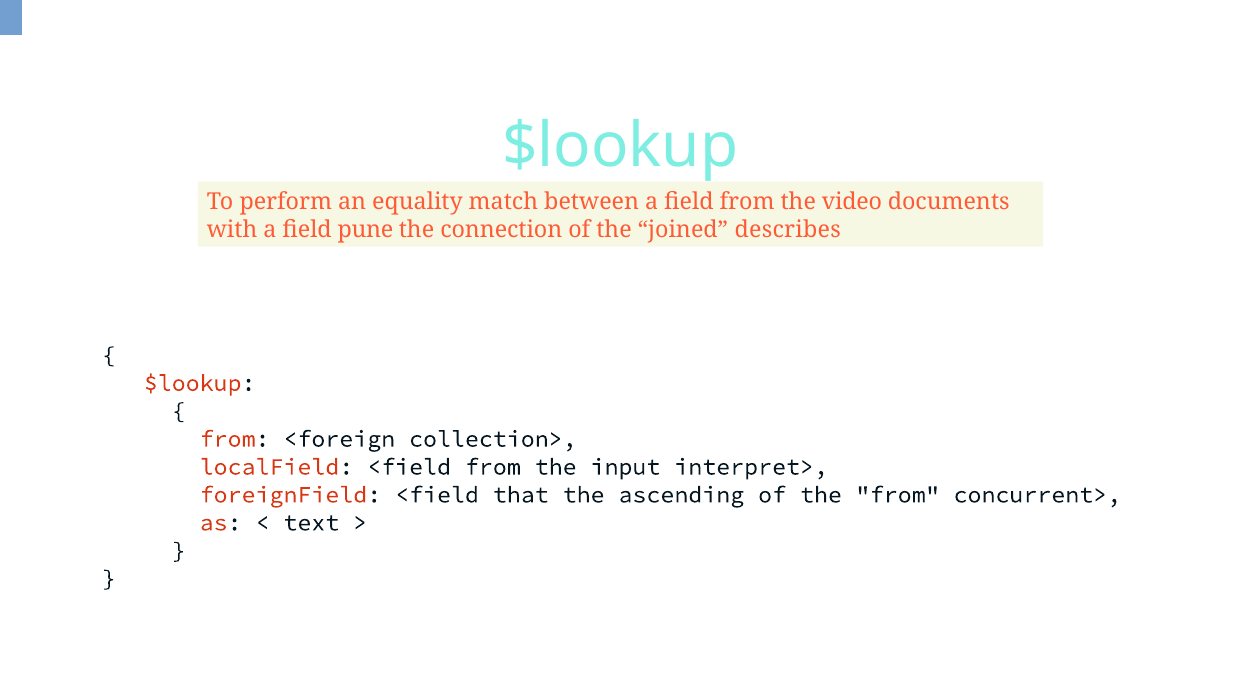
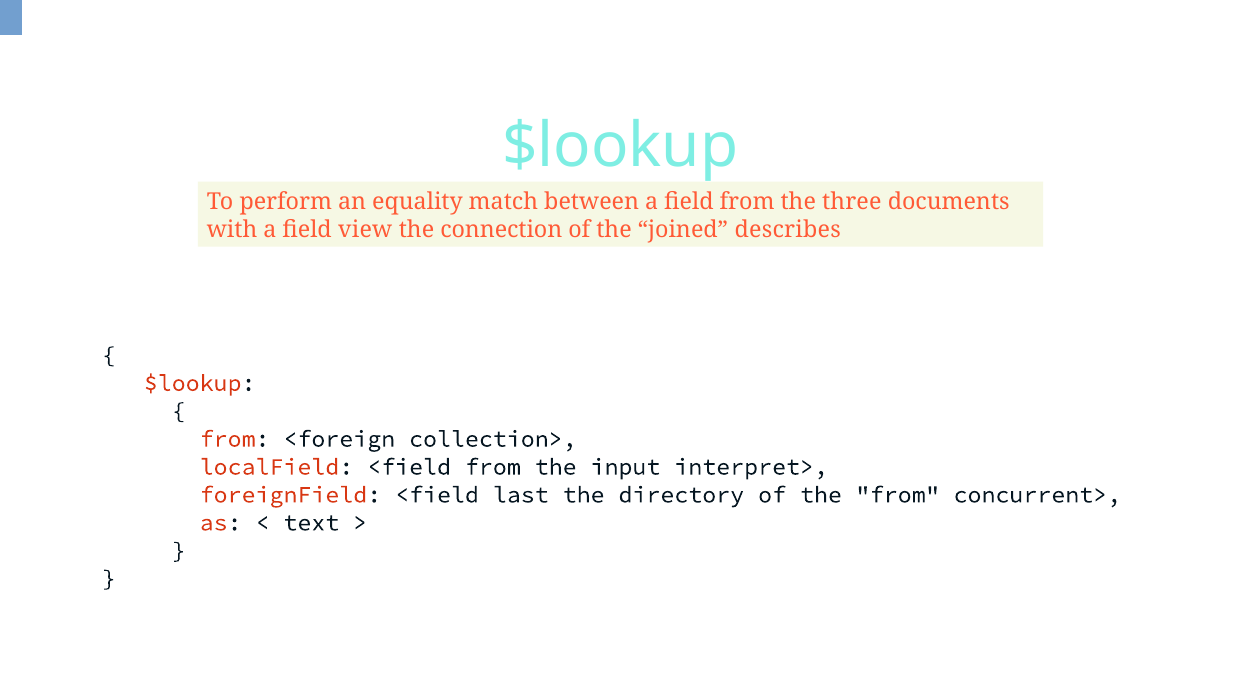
video: video -> three (852, 202)
pune: pune -> view (365, 230)
that: that -> last (521, 495)
ascending: ascending -> directory (681, 495)
